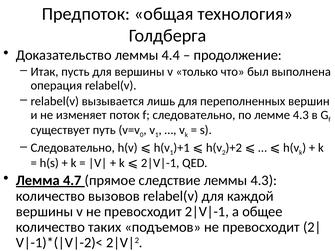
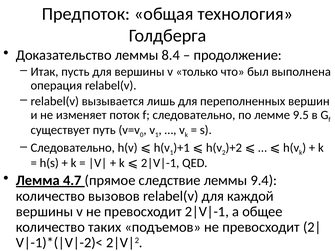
4.4: 4.4 -> 8.4 (171, 55)
лемме 4.3: 4.3 -> 9.5 (301, 115)
леммы 4.3: 4.3 -> 9.4 (264, 181)
